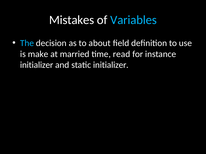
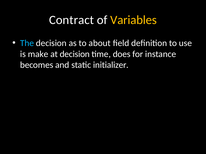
Mistakes: Mistakes -> Contract (72, 20)
Variables colour: light blue -> yellow (134, 20)
at married: married -> decision (75, 54)
read: read -> does (122, 54)
initializer: initializer -> becomes (37, 65)
